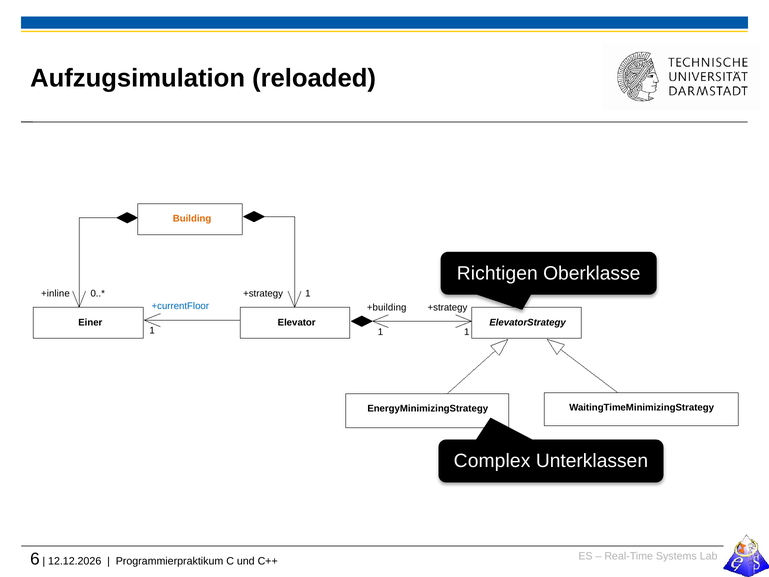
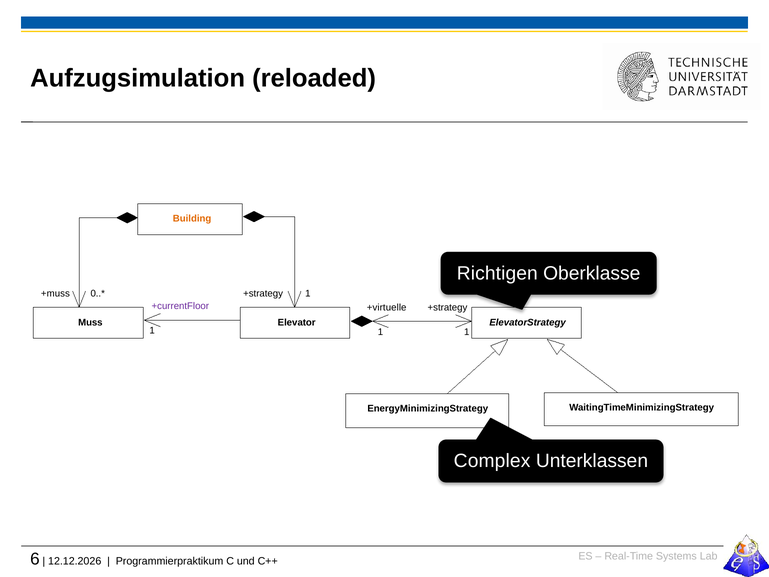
+inline: +inline -> +muss (55, 293)
+currentFloor colour: blue -> purple (180, 306)
+building: +building -> +virtuelle (387, 307)
Einer: Einer -> Muss (90, 322)
